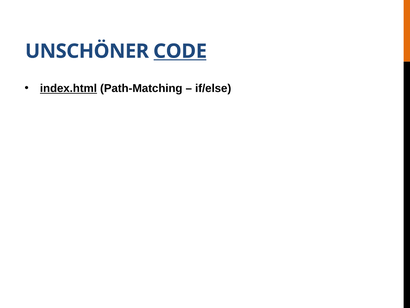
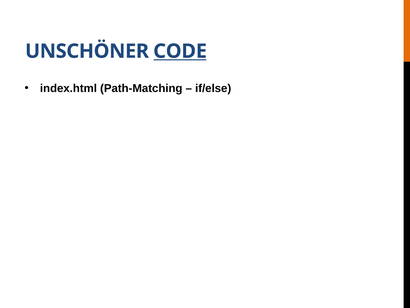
index.html underline: present -> none (68, 88)
